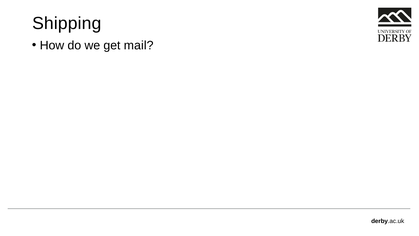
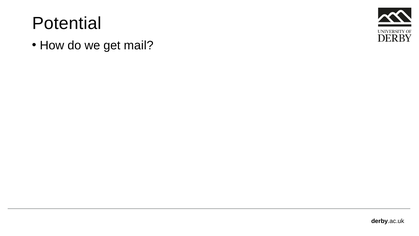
Shipping: Shipping -> Potential (67, 23)
